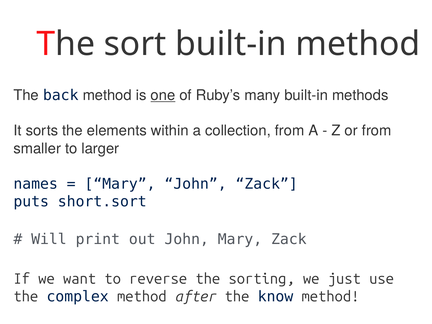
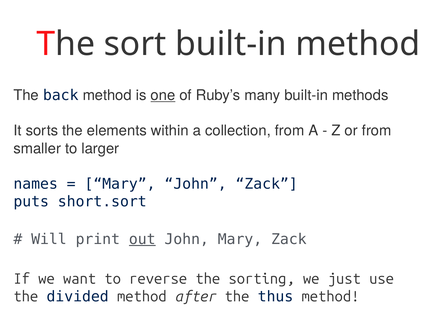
out underline: none -> present (142, 239)
complex: complex -> divided (78, 297)
know: know -> thus (275, 297)
